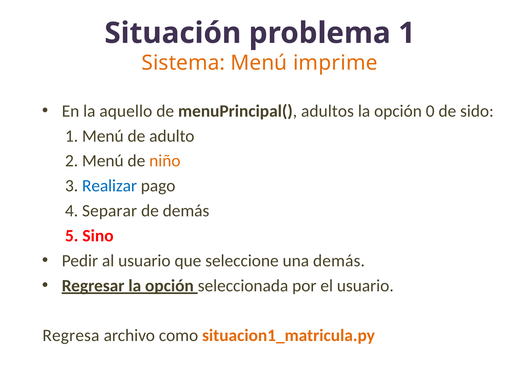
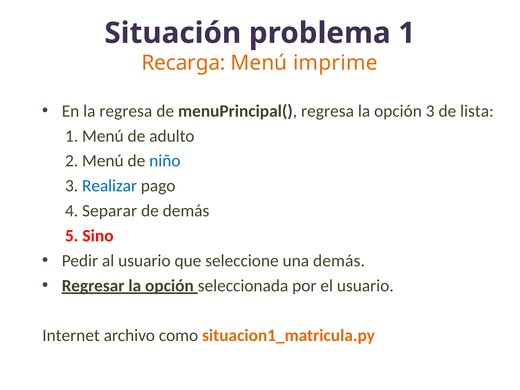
Sistema: Sistema -> Recarga (183, 63)
la aquello: aquello -> regresa (126, 111)
menuPrincipal( adultos: adultos -> regresa (327, 111)
opción 0: 0 -> 3 (430, 111)
sido: sido -> lista (477, 111)
niño colour: orange -> blue (165, 161)
Regresa: Regresa -> Internet (71, 336)
